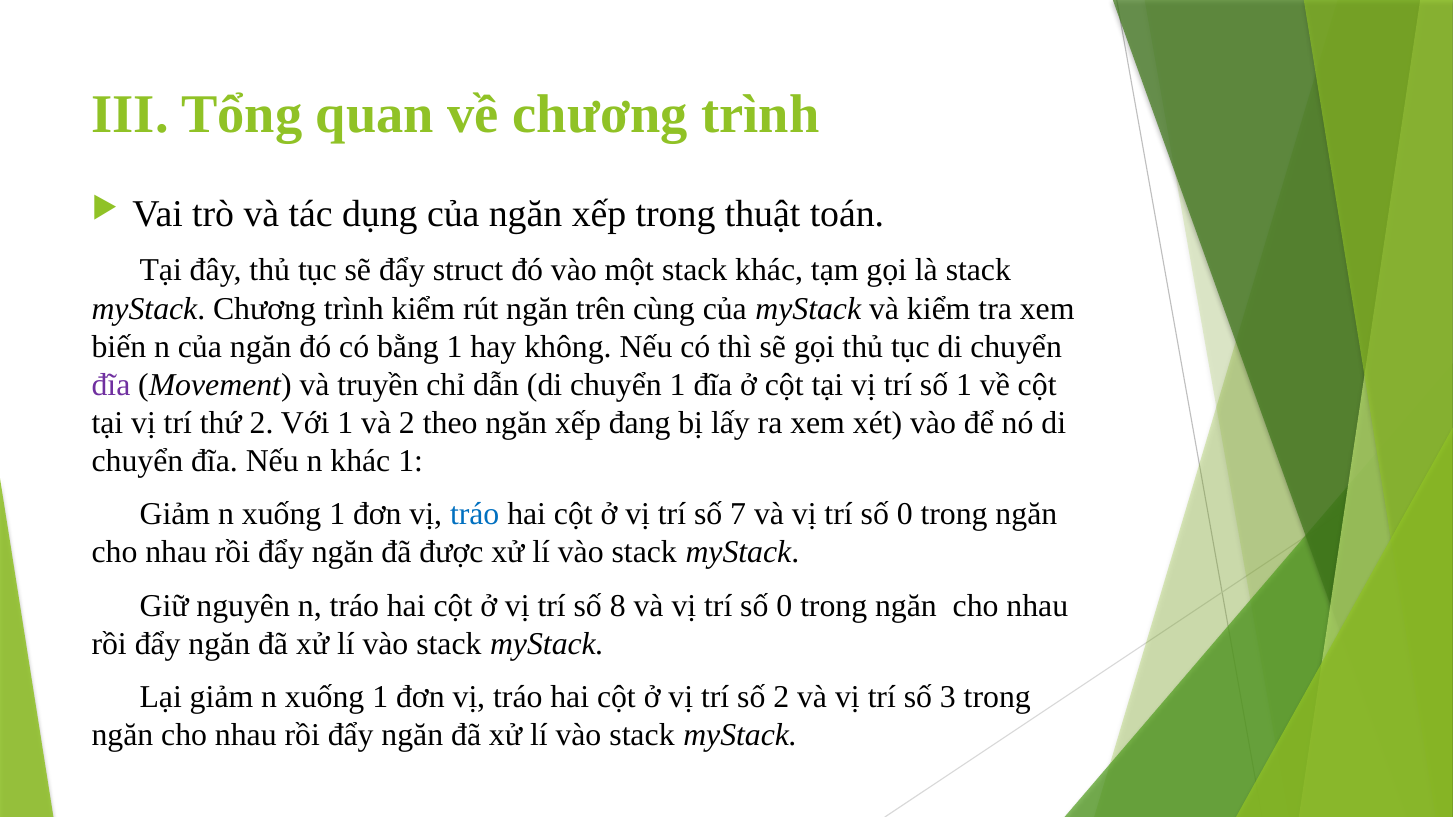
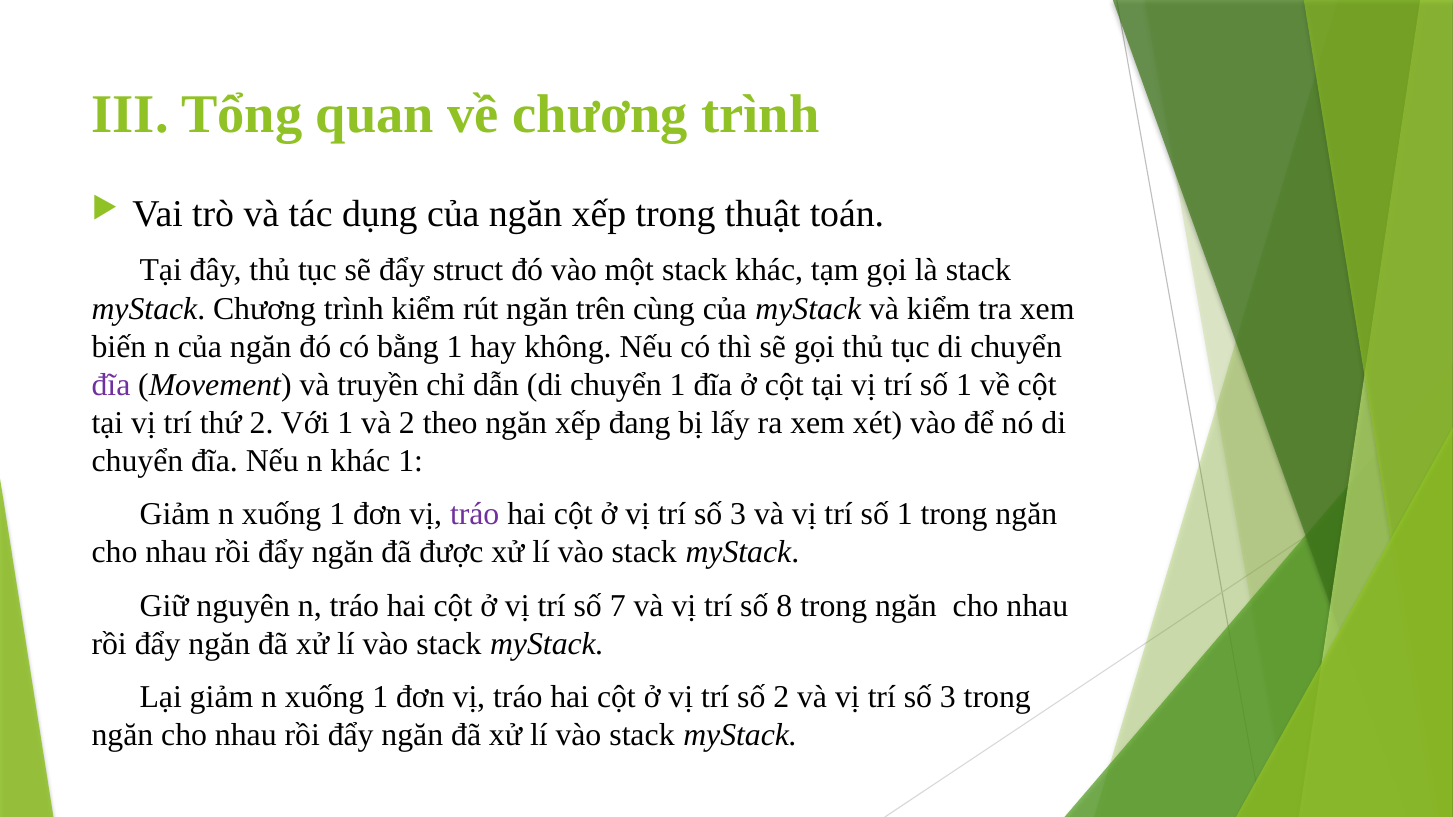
tráo colour: blue -> purple (475, 515)
7: 7 -> 3 (738, 515)
0: 0 -> 1 (905, 515)
8: 8 -> 7 (618, 606)
0: 0 -> 8 (784, 606)
